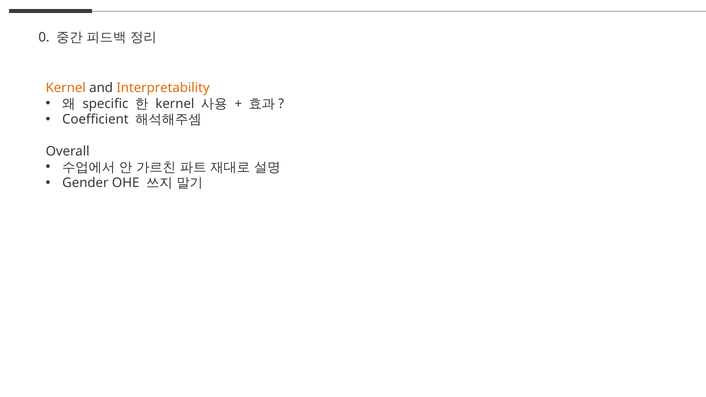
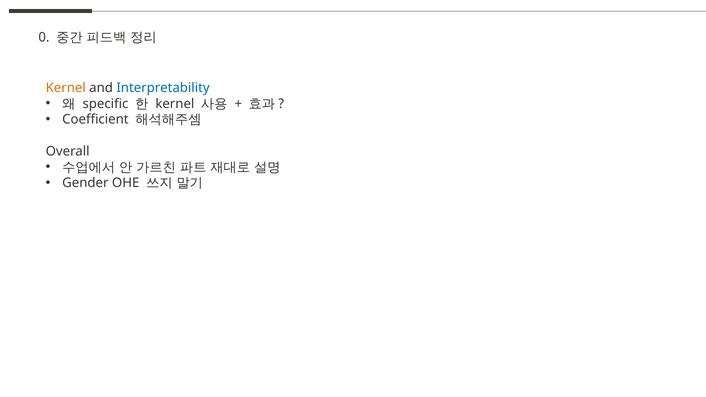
Interpretability colour: orange -> blue (163, 88)
